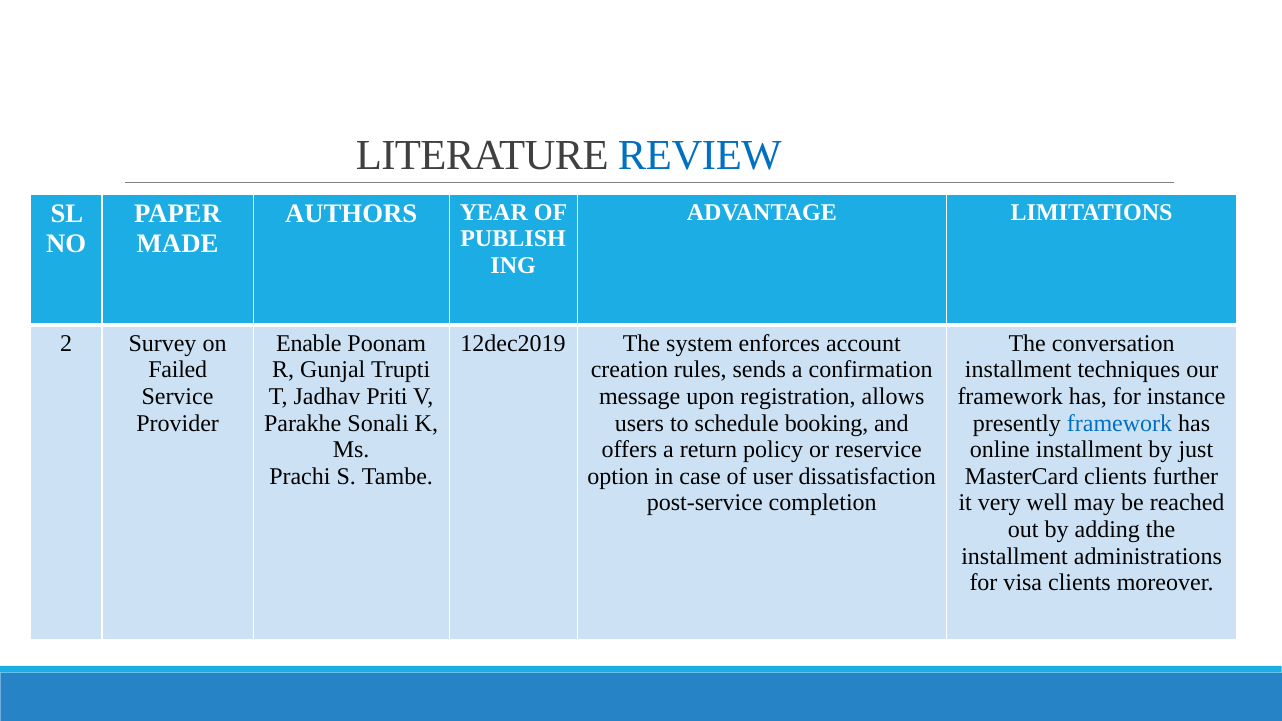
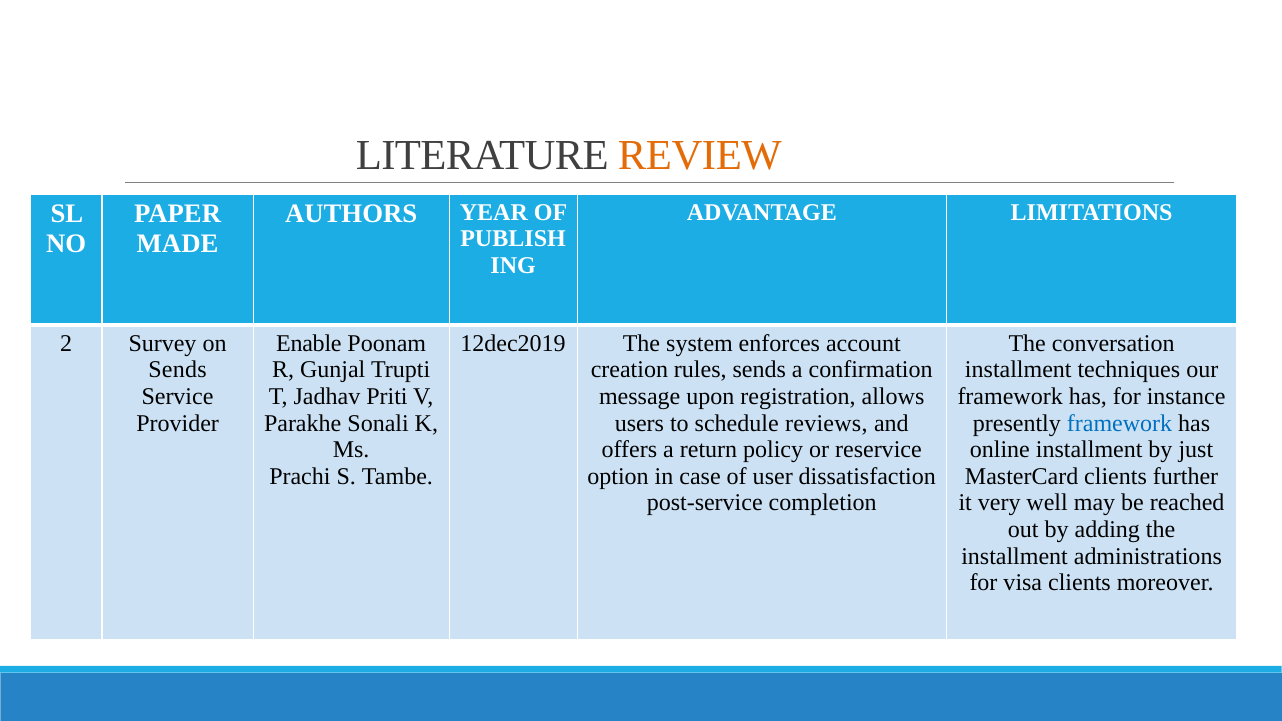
REVIEW colour: blue -> orange (700, 156)
Failed: Failed -> Sends (178, 370)
booking: booking -> reviews (826, 423)
